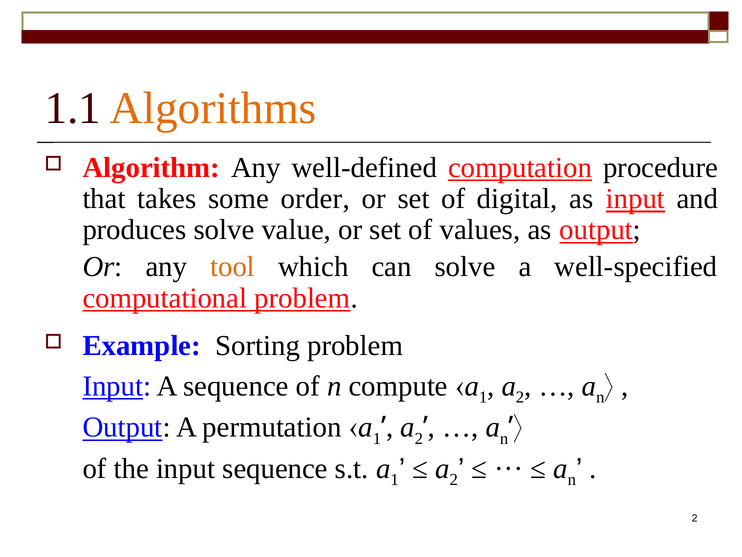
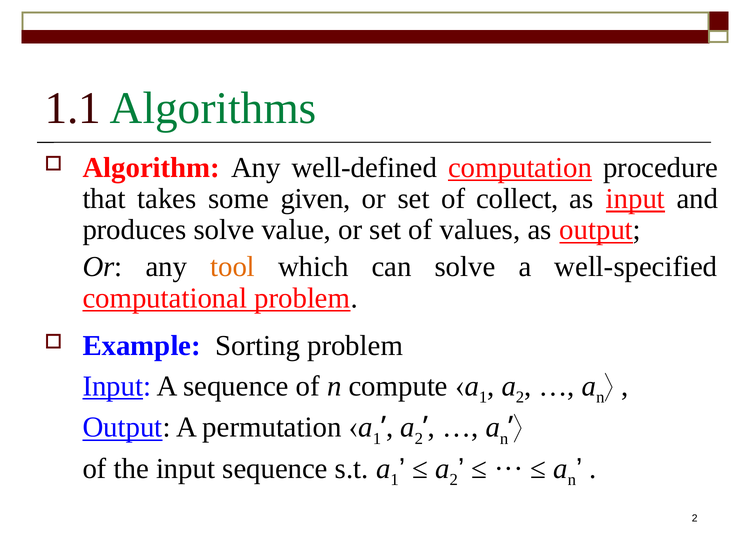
Algorithms colour: orange -> green (213, 108)
order: order -> given (316, 199)
digital: digital -> collect (517, 199)
